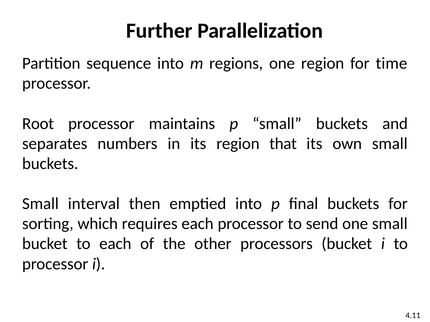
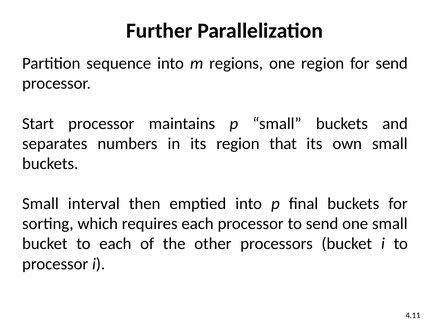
for time: time -> send (392, 63)
Root: Root -> Start (38, 124)
